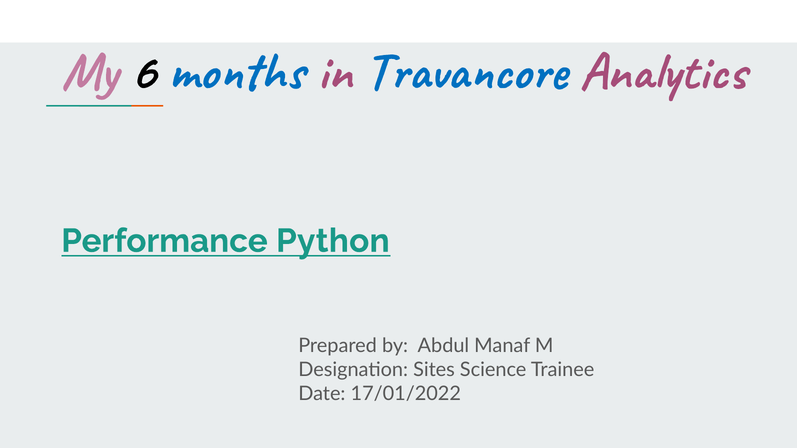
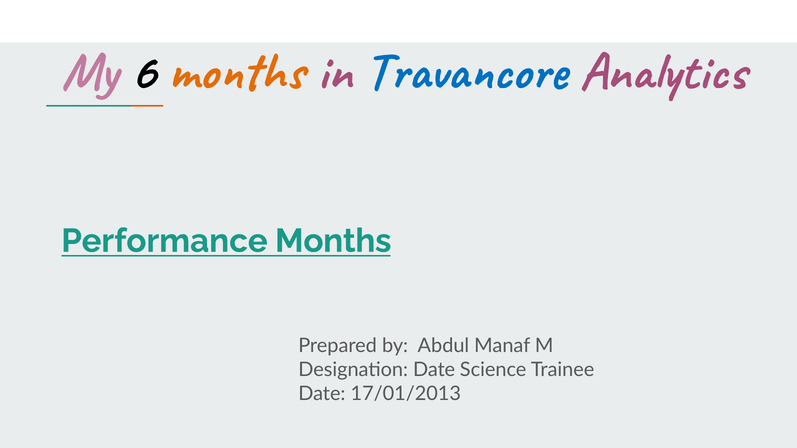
months colour: blue -> orange (236, 71)
Performance Python: Python -> Months (333, 241)
Designation Sites: Sites -> Date (434, 370)
17/01/2022: 17/01/2022 -> 17/01/2013 (406, 394)
